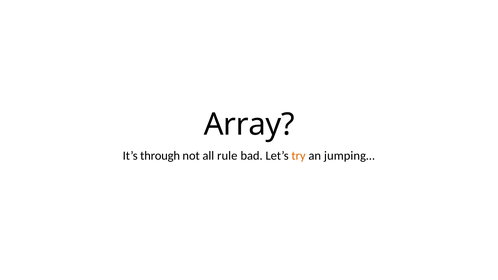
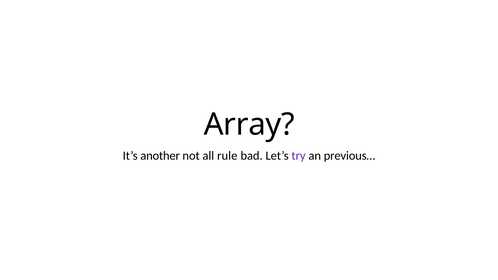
through: through -> another (160, 156)
try colour: orange -> purple (299, 156)
jumping…: jumping… -> previous… (349, 156)
